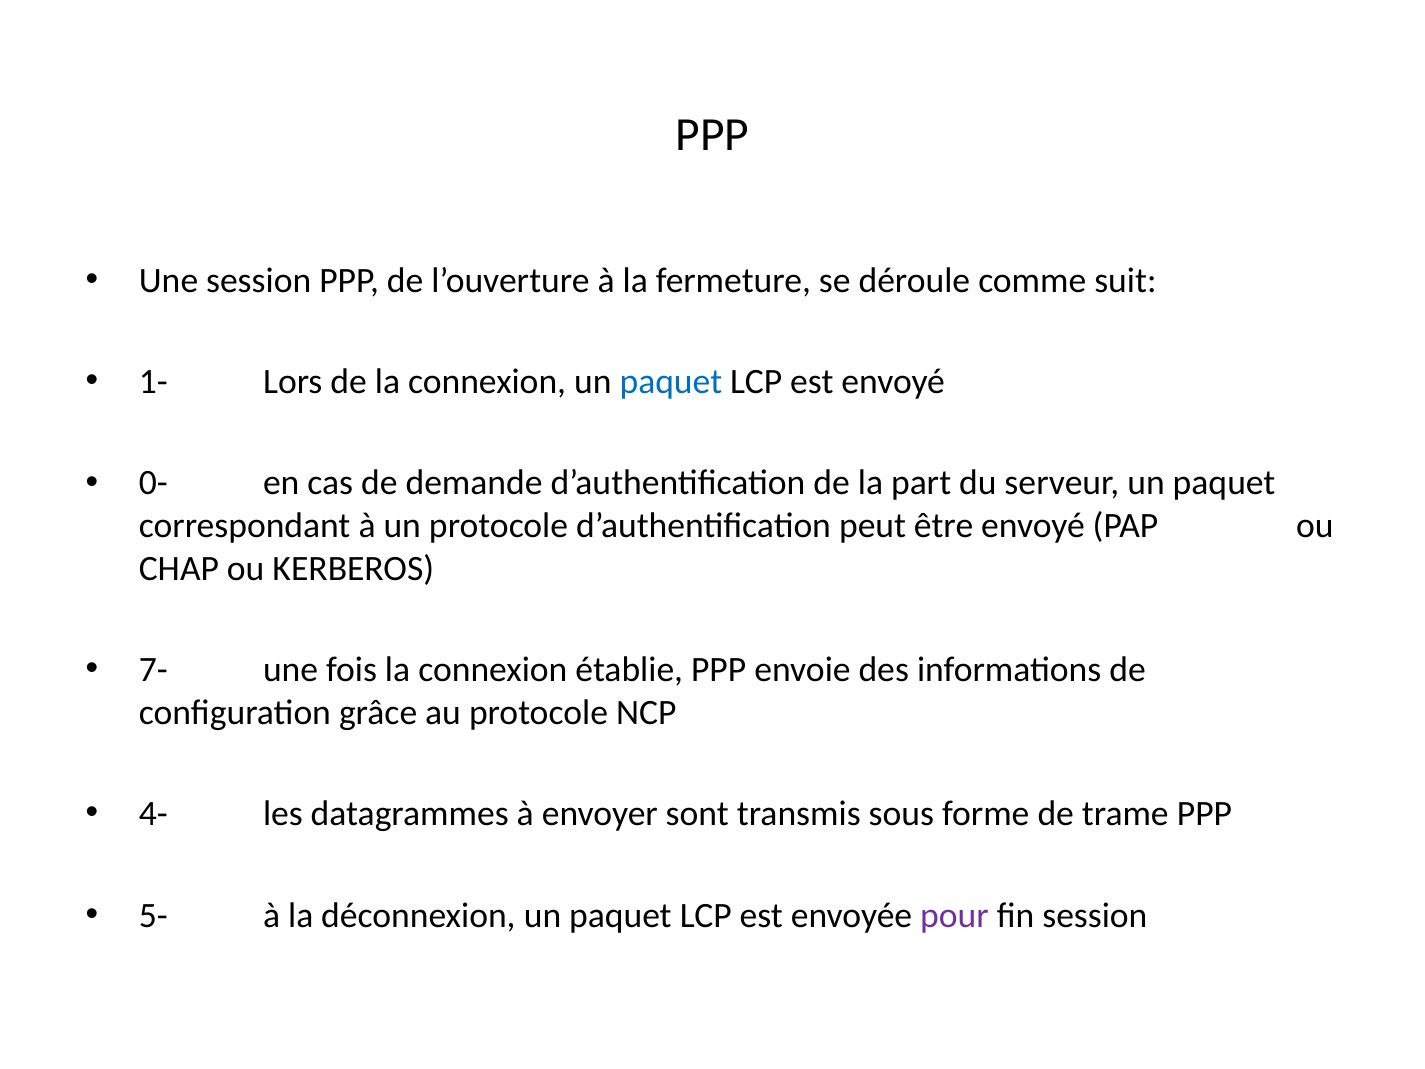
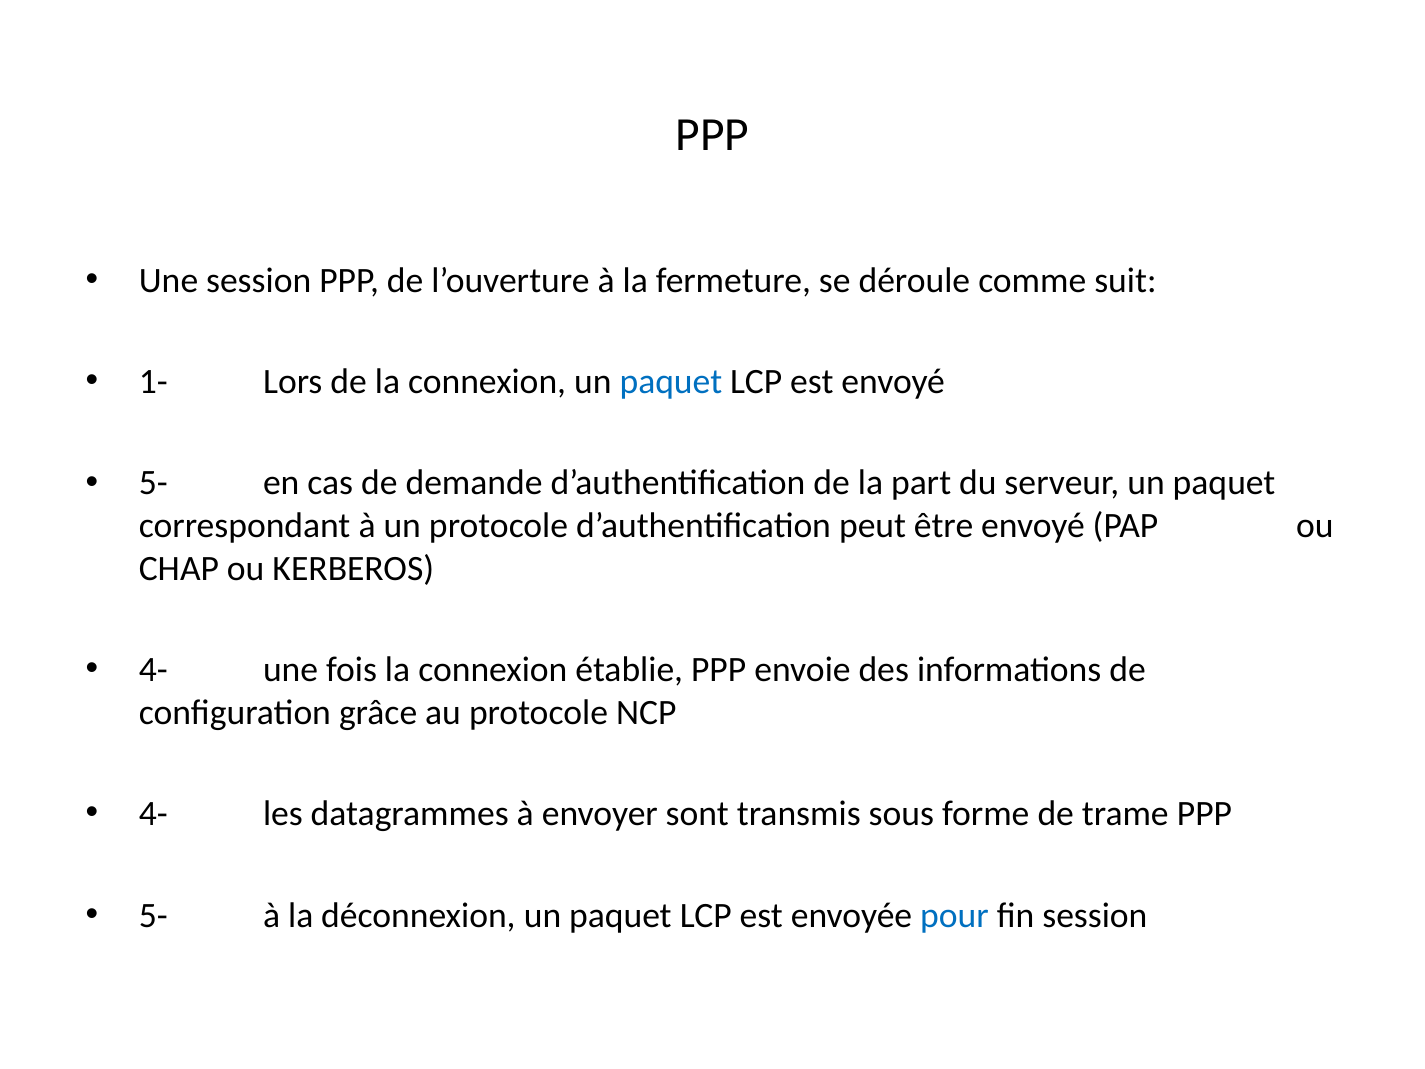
0-: 0- -> 5- (153, 483)
7-: 7- -> 4- (153, 670)
pour colour: purple -> blue (954, 915)
